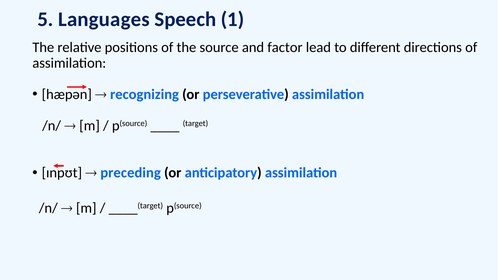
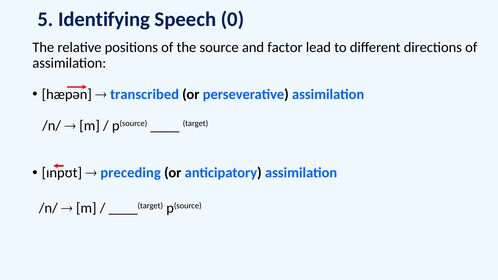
Languages: Languages -> Identifying (104, 19)
1: 1 -> 0 (233, 19)
recognizing: recognizing -> transcribed (145, 94)
